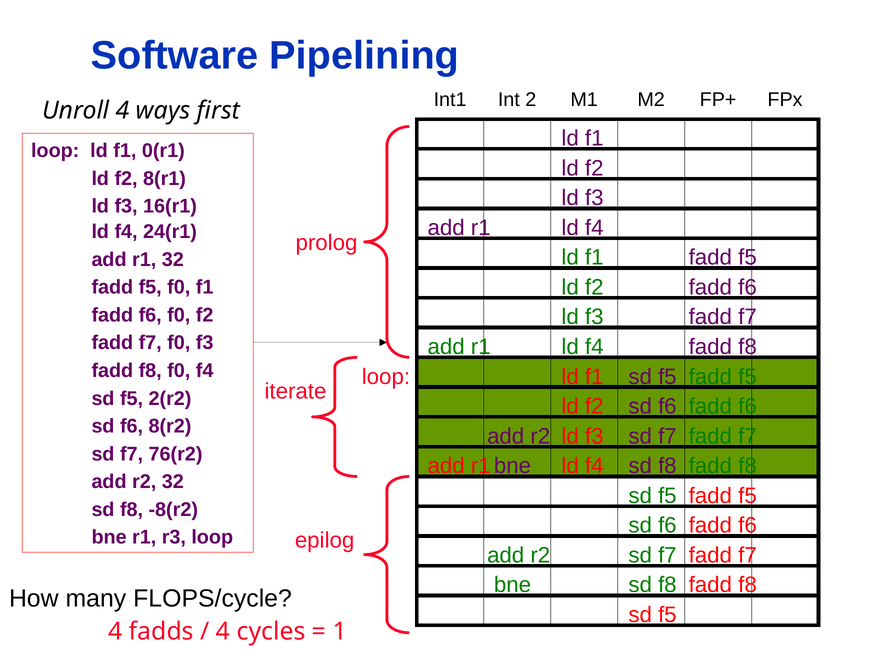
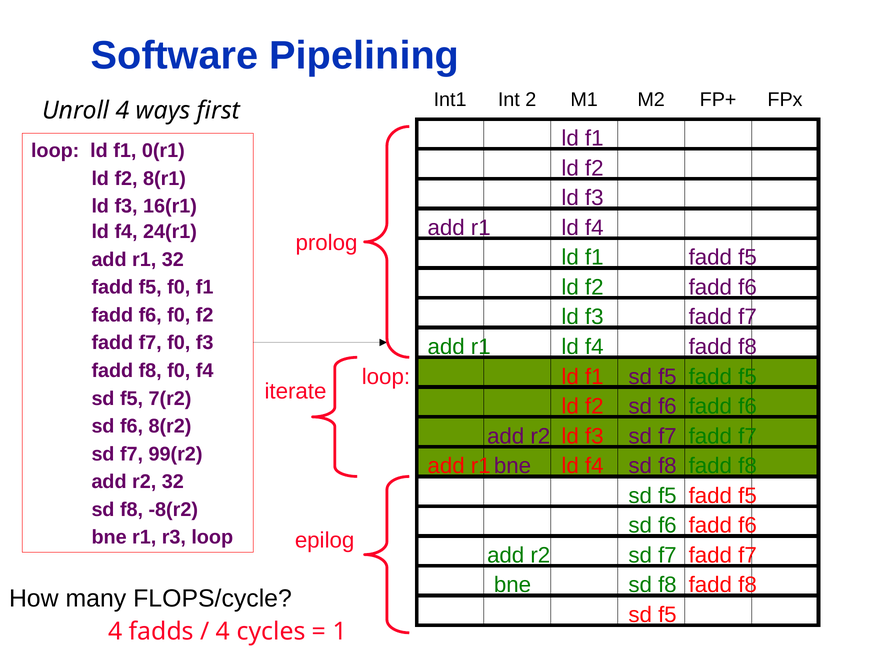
2(r2: 2(r2 -> 7(r2 (170, 398)
76(r2: 76(r2 -> 99(r2 (176, 454)
